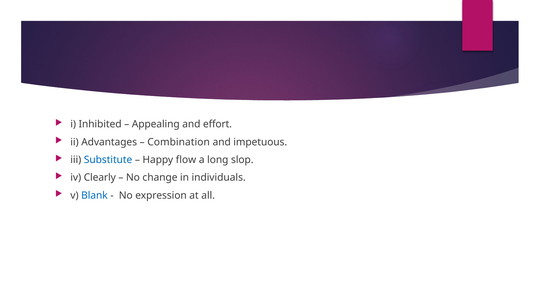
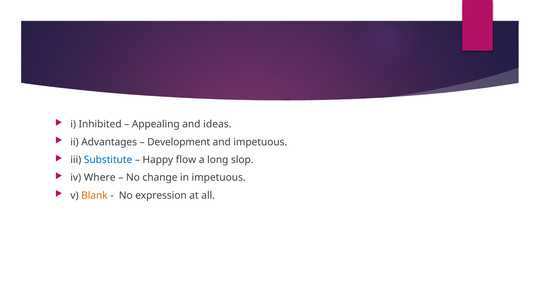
effort: effort -> ideas (217, 124)
Combination: Combination -> Development (179, 142)
Clearly: Clearly -> Where (100, 177)
in individuals: individuals -> impetuous (219, 177)
Blank colour: blue -> orange (94, 195)
